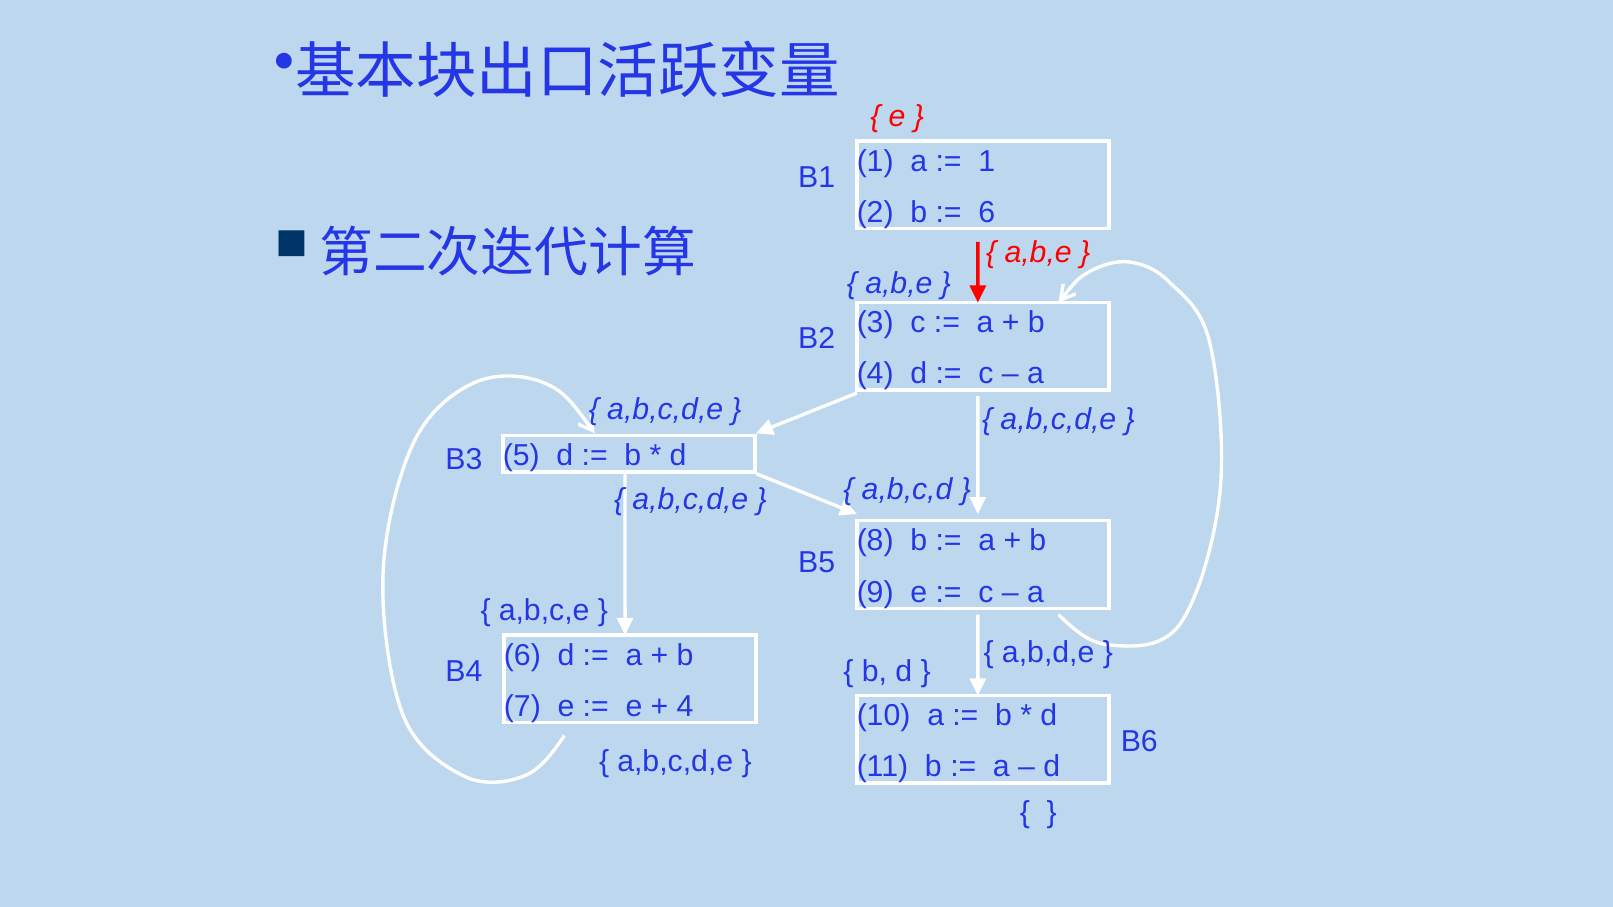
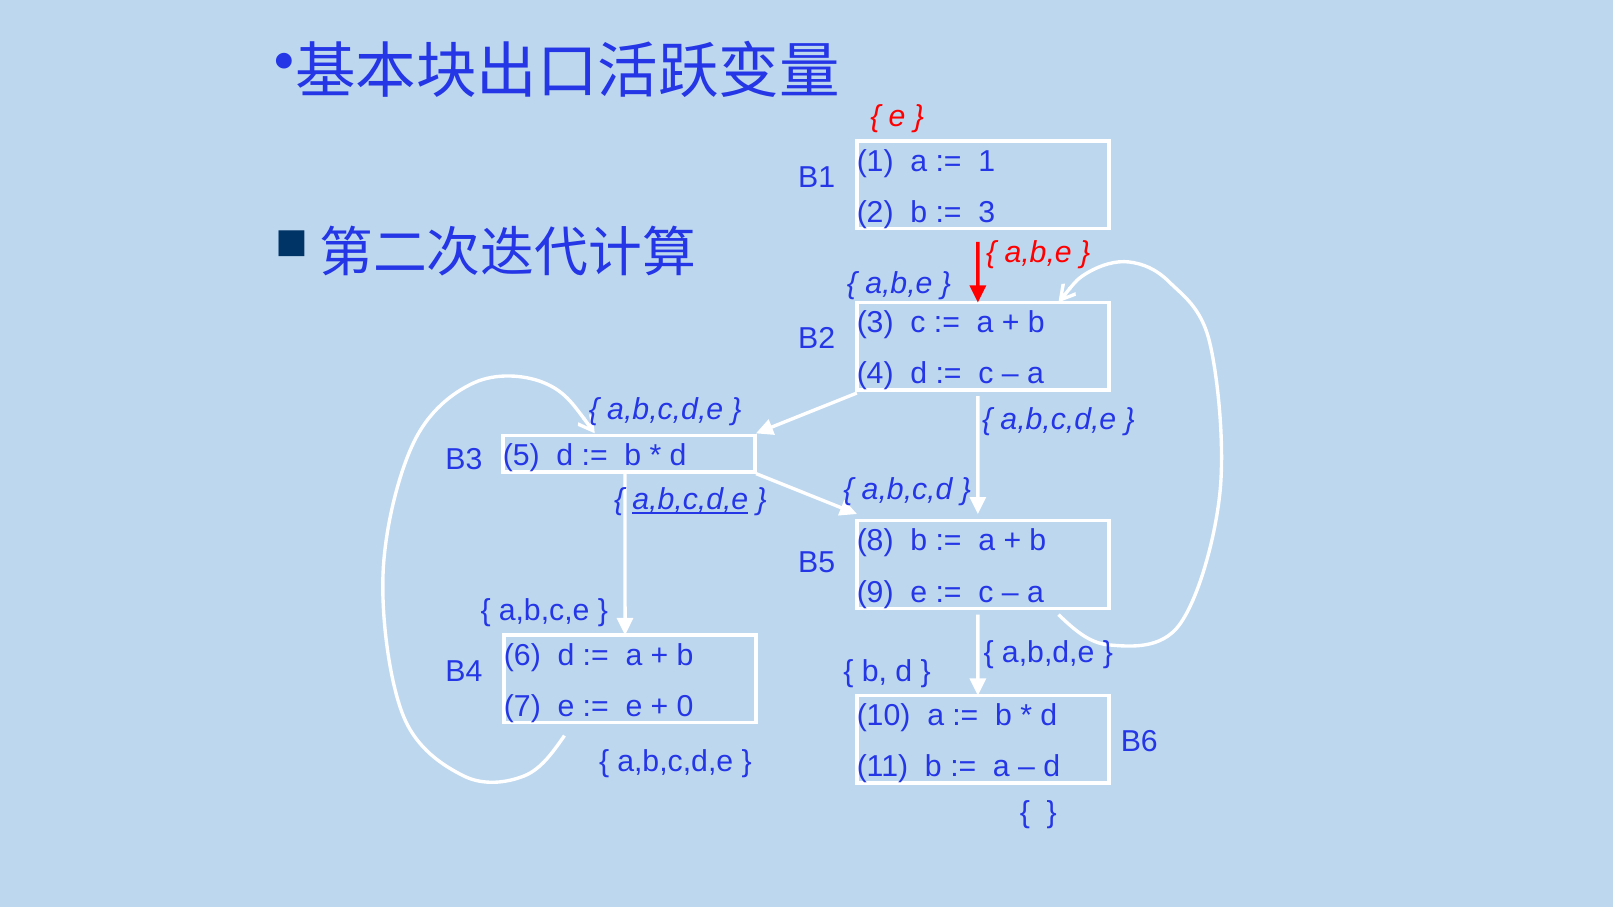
6: 6 -> 3 (987, 213)
a,b,c,d,e underline: none -> present (690, 500)
4: 4 -> 0 (685, 707)
